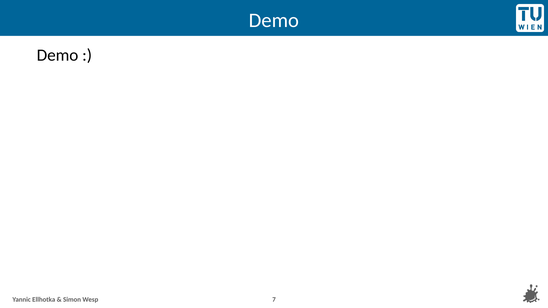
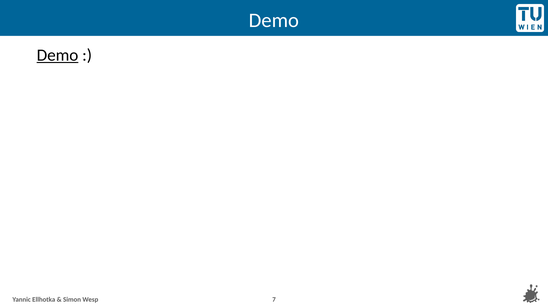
Demo underline: none -> present (58, 55)
